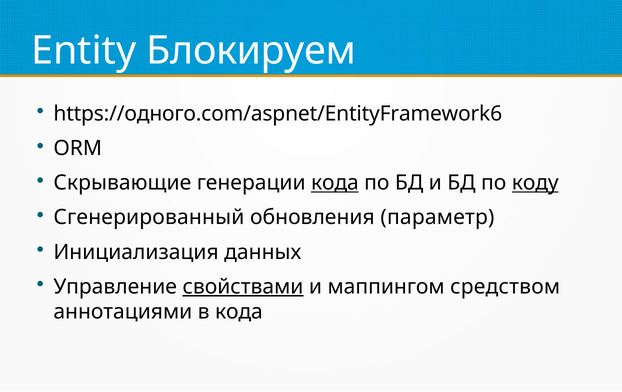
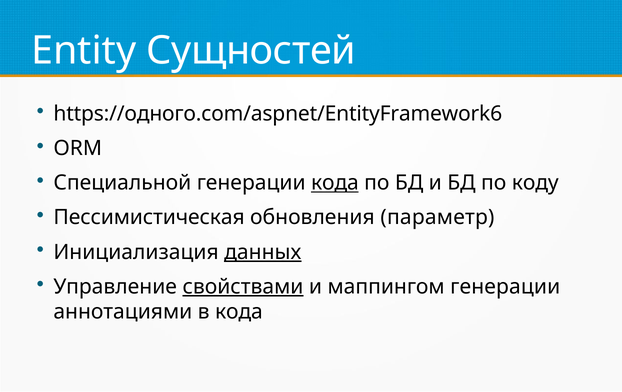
Блокируем: Блокируем -> Сущностей (251, 51)
Скрывающие: Скрывающие -> Специальной (122, 183)
коду underline: present -> none (535, 183)
Сгенерированный: Сгенерированный -> Пессимистическая (149, 217)
данных underline: none -> present (263, 252)
маппингом средством: средством -> генерации (505, 287)
